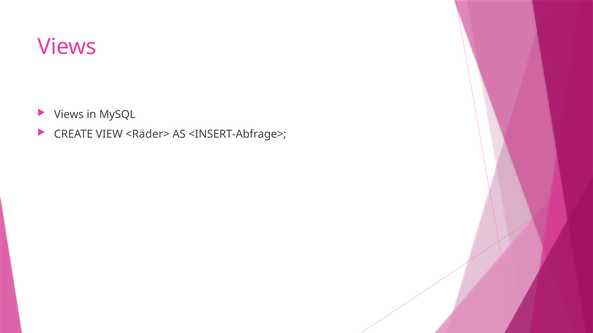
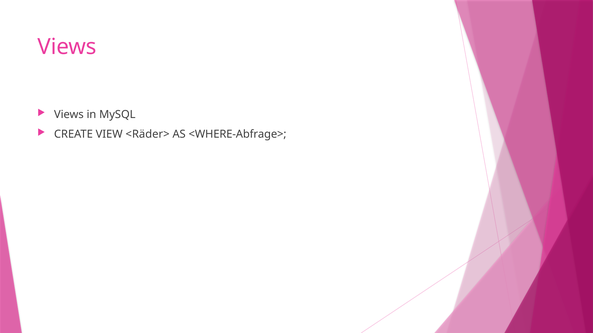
<INSERT-Abfrage>: <INSERT-Abfrage> -> <WHERE-Abfrage> (238, 134)
